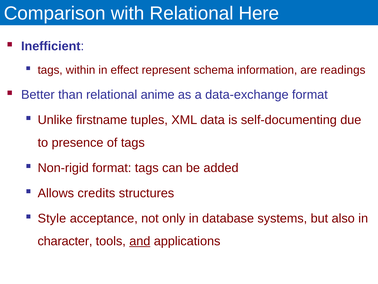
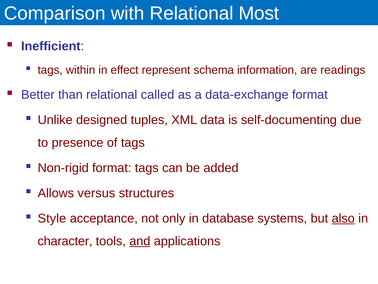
Here: Here -> Most (259, 13)
anime: anime -> called (158, 95)
firstname: firstname -> designed (102, 120)
credits: credits -> versus (96, 193)
also underline: none -> present (343, 218)
